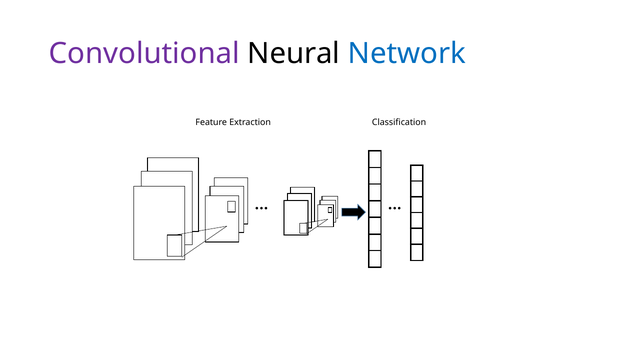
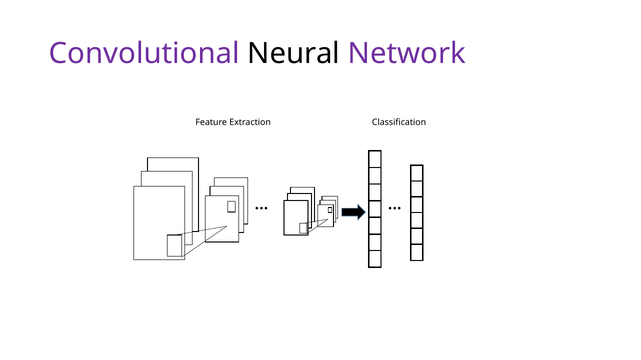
Network colour: blue -> purple (407, 54)
